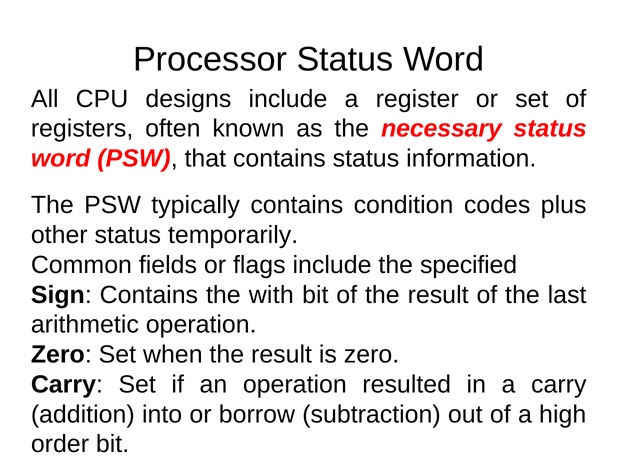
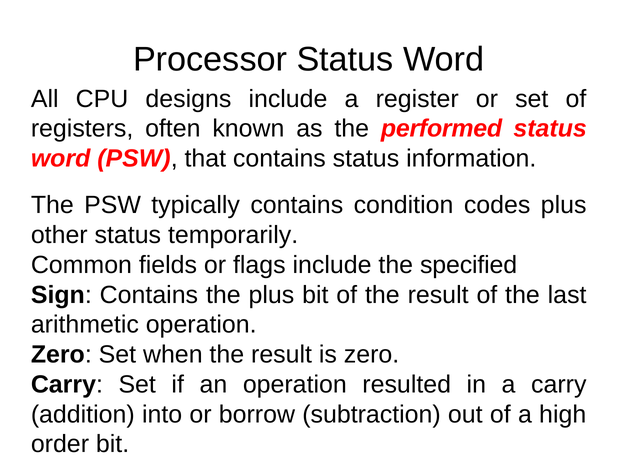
necessary: necessary -> performed (442, 129)
the with: with -> plus (271, 295)
